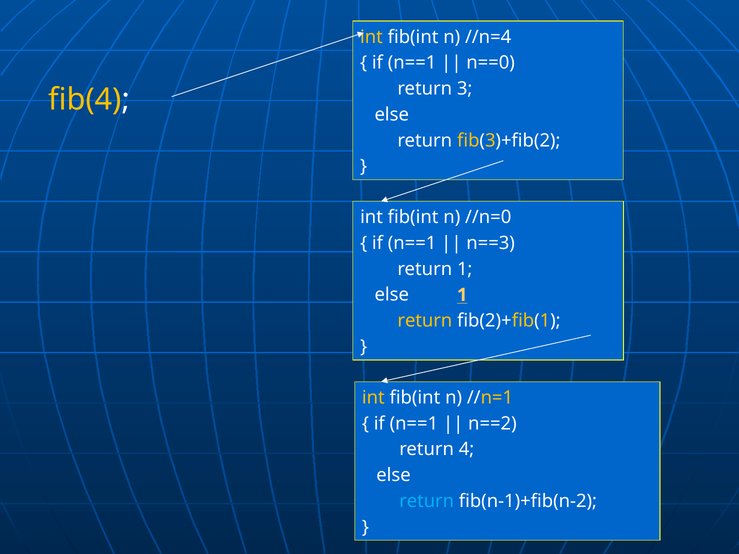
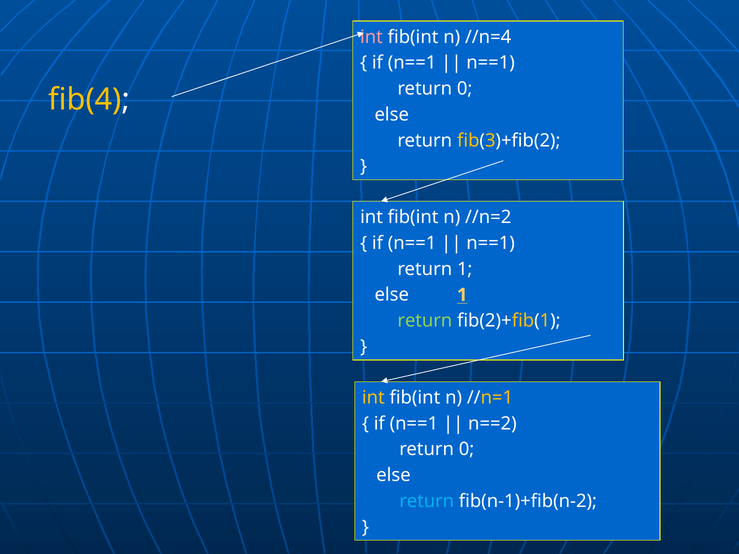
int colour: yellow -> pink (372, 37)
n==0: n==0 -> n==1 (491, 63)
3: 3 -> 0 (465, 89)
//n=0: //n=0 -> //n=2 (488, 217)
n==3: n==3 -> n==1 (491, 243)
return colour: yellow -> light green (425, 321)
4: 4 -> 0 (467, 450)
